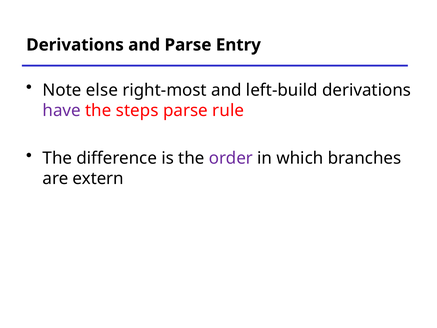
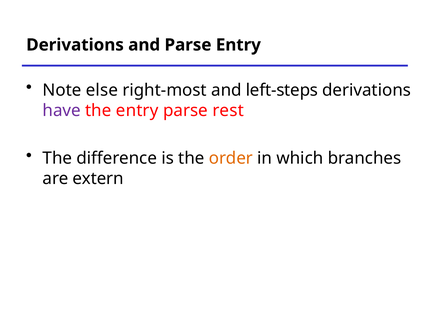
left-build: left-build -> left-steps (282, 90)
the steps: steps -> entry (137, 110)
rule: rule -> rest (228, 110)
order colour: purple -> orange (231, 158)
